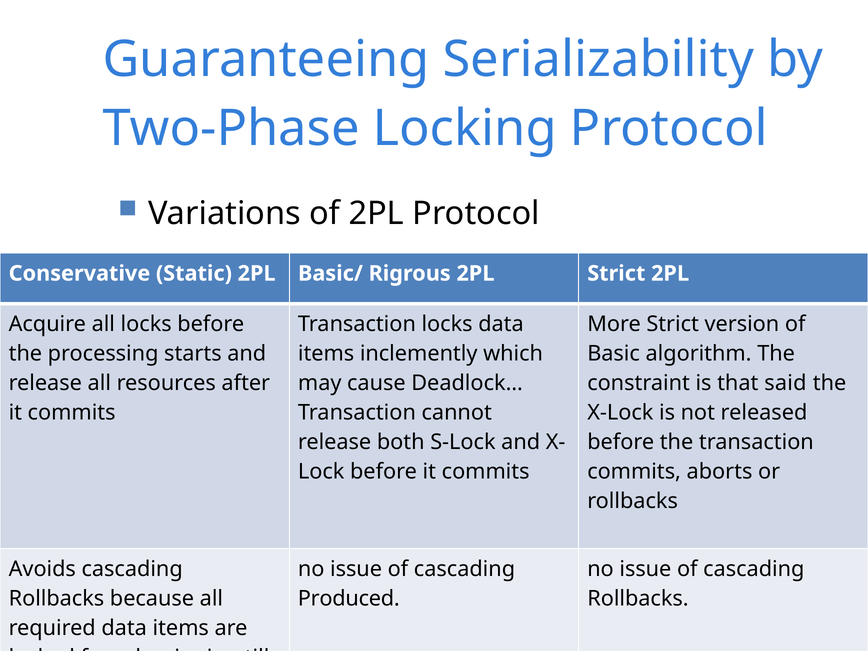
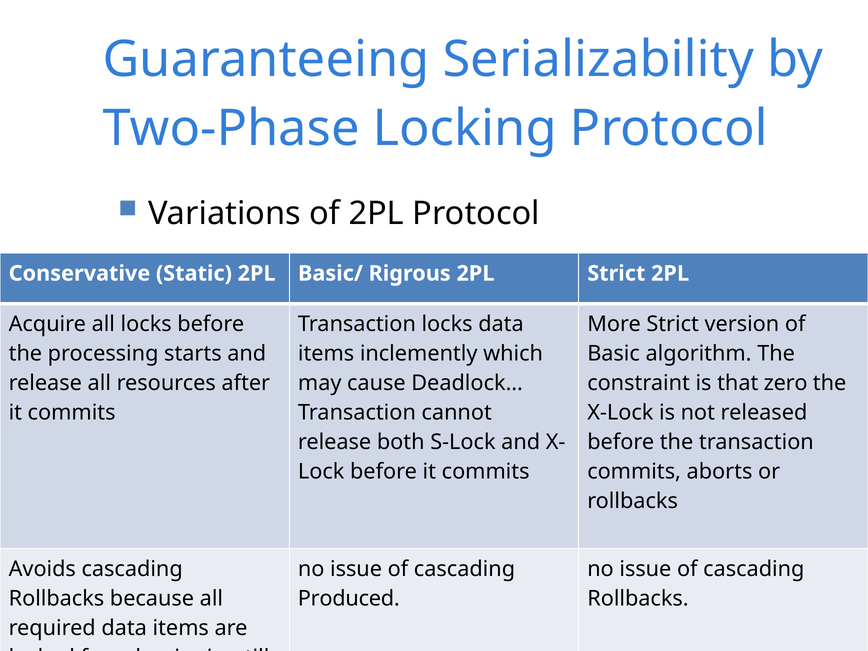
said: said -> zero (786, 383)
